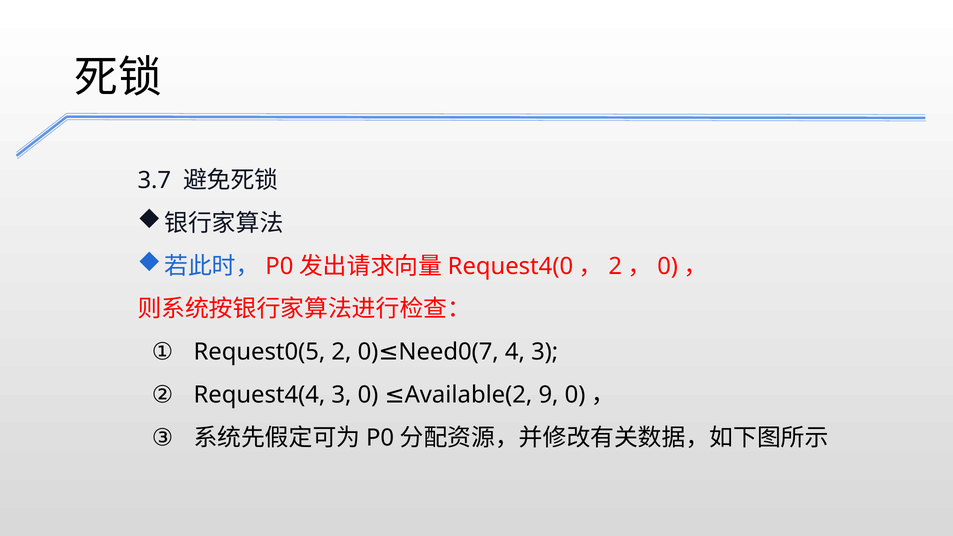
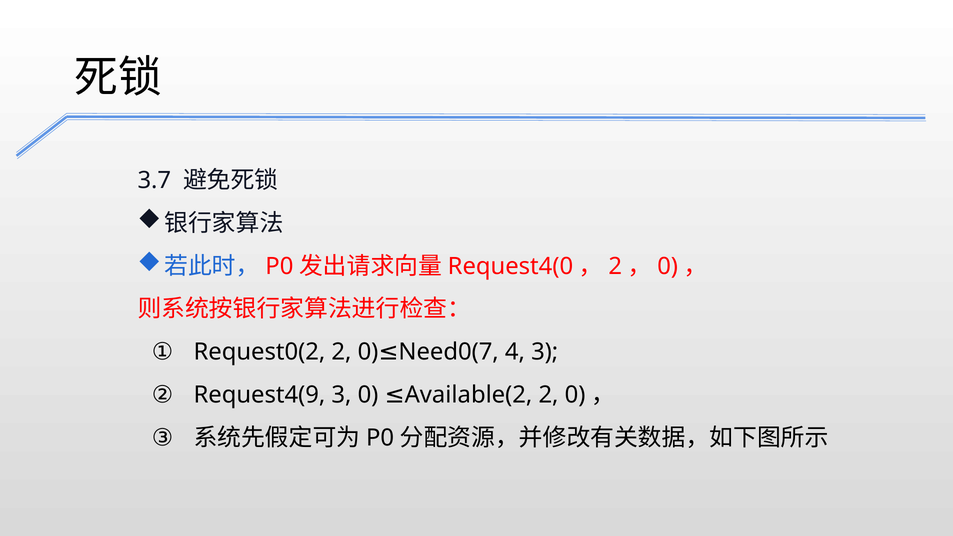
Request0(5: Request0(5 -> Request0(2 (259, 352)
Request4(4: Request4(4 -> Request4(9 (259, 395)
9: 9 -> 2 (549, 395)
